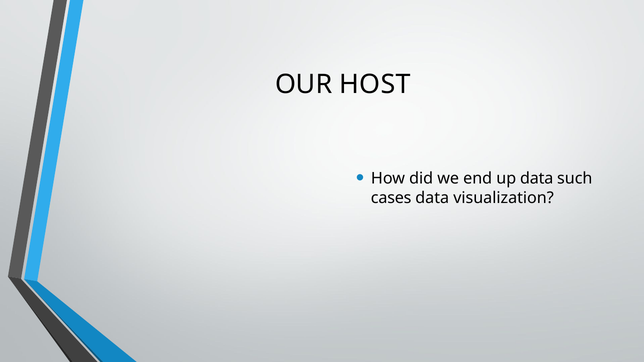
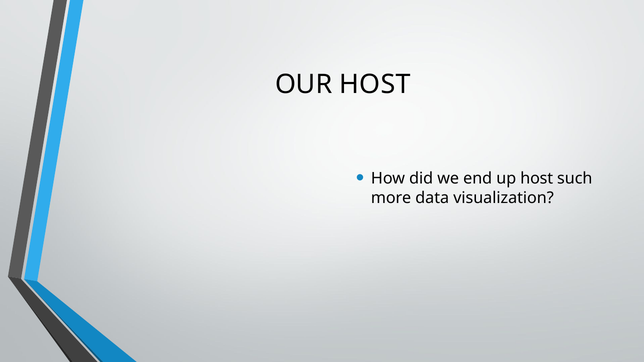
up data: data -> host (537, 179)
cases: cases -> more (391, 198)
